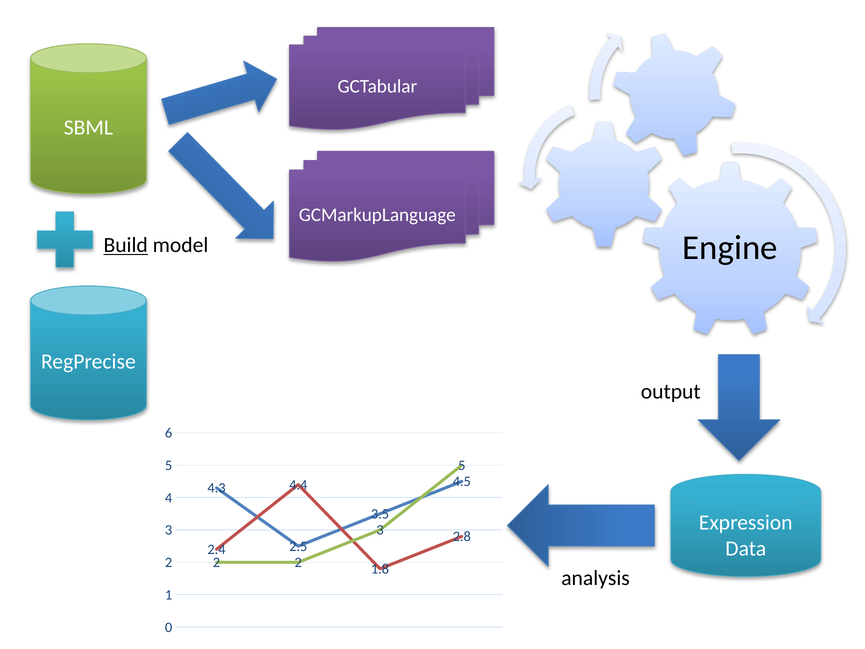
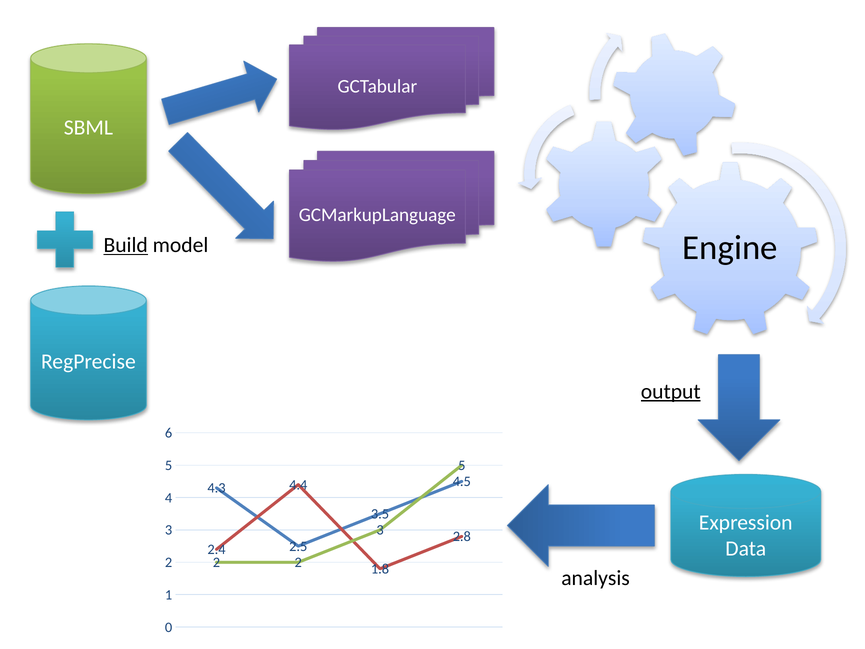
output underline: none -> present (671, 391)
